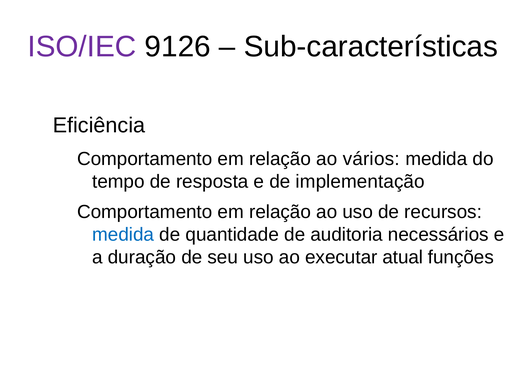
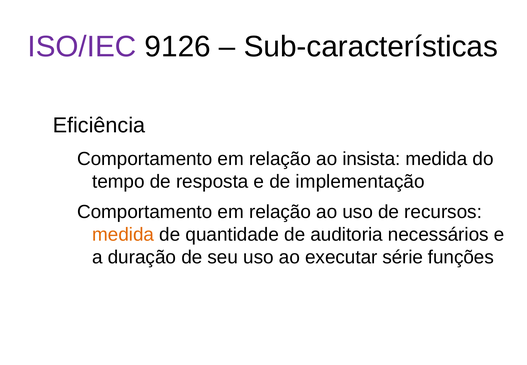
vários: vários -> insista (371, 159)
medida colour: blue -> orange (123, 235)
atual: atual -> série (403, 257)
